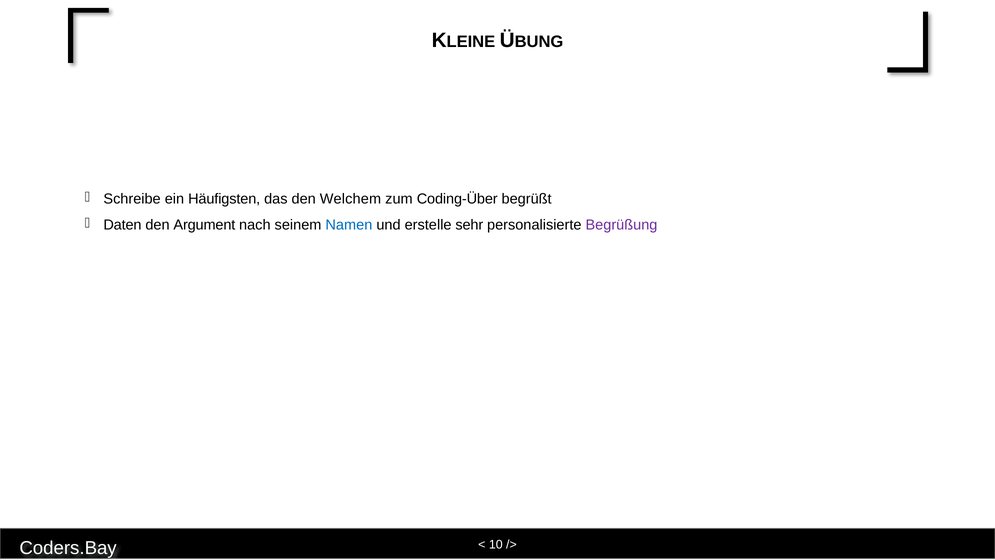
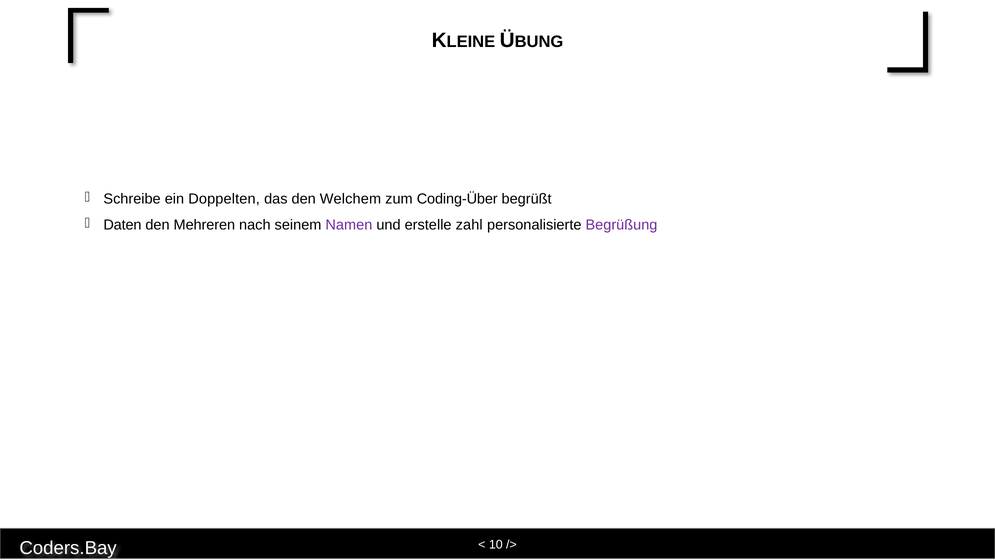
Häufigsten: Häufigsten -> Doppelten (224, 199)
Argument: Argument -> Mehreren (204, 225)
Namen colour: blue -> purple (349, 225)
sehr: sehr -> zahl (469, 225)
